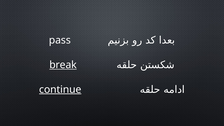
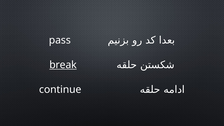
continue underline: present -> none (60, 89)
